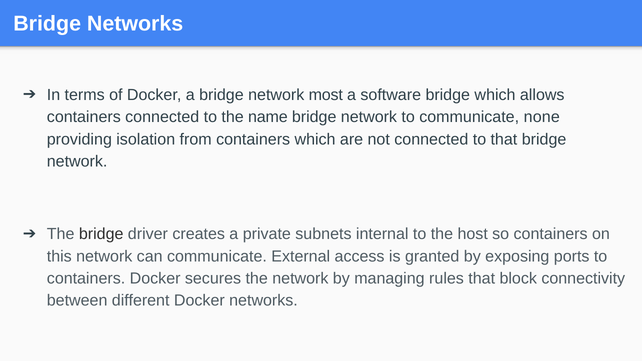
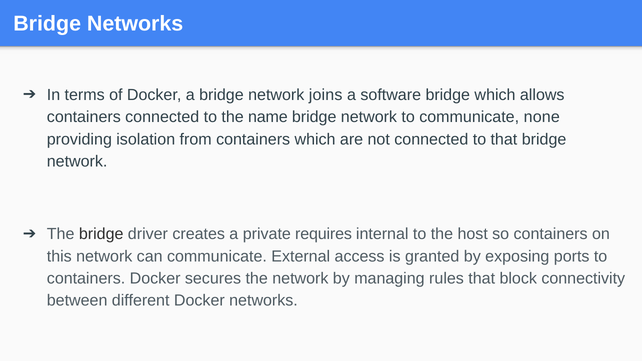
most: most -> joins (326, 95)
subnets: subnets -> requires (324, 234)
